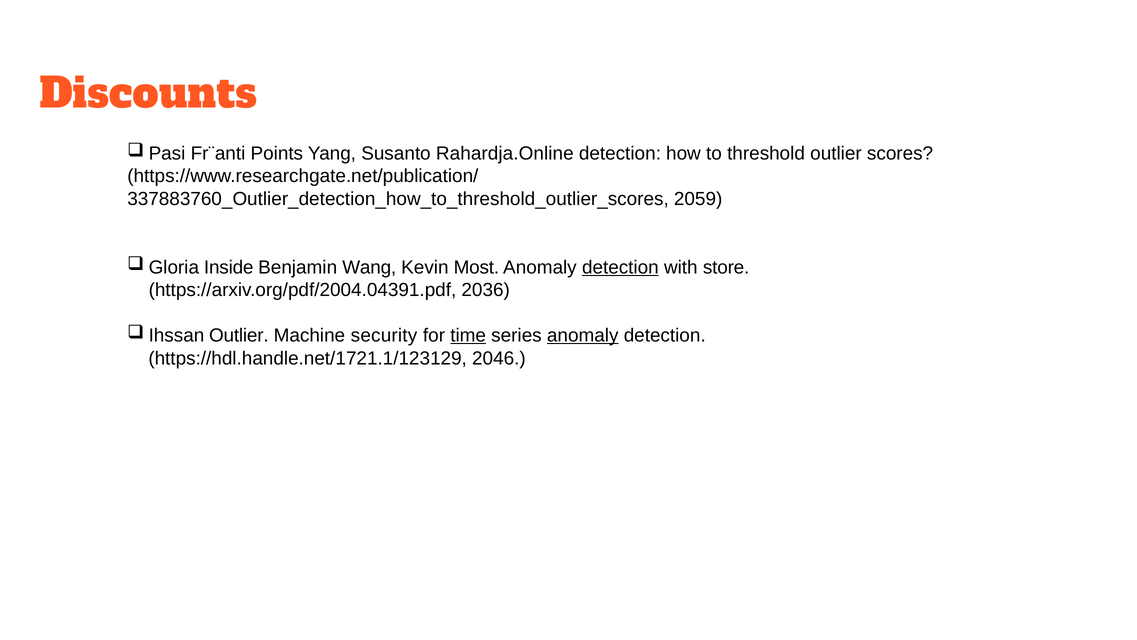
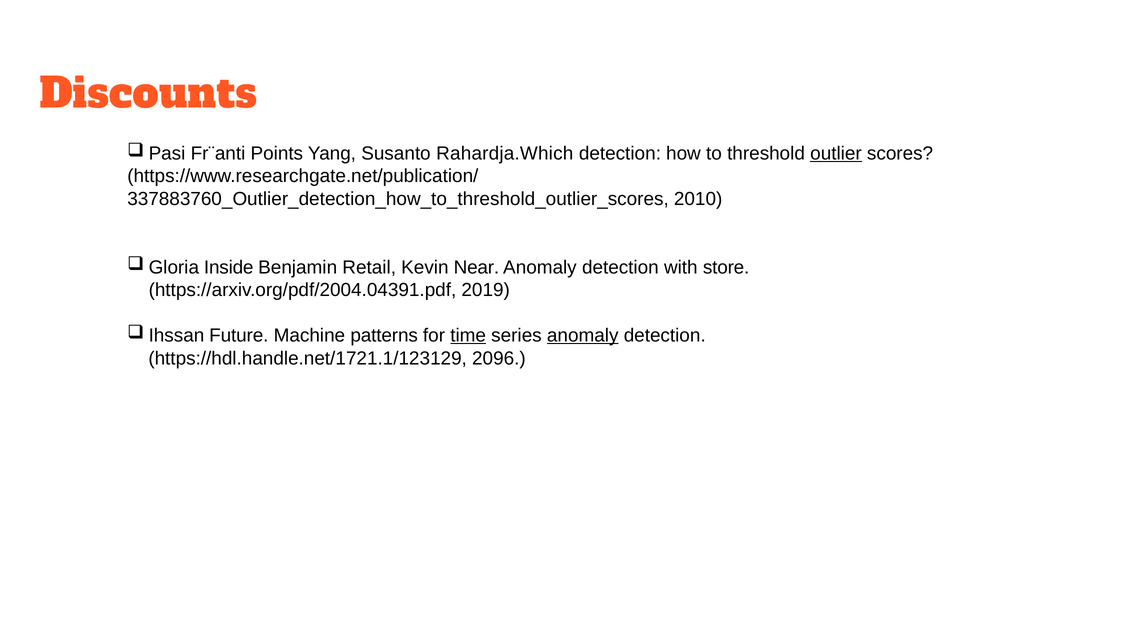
Rahardja.Online: Rahardja.Online -> Rahardja.Which (505, 153)
outlier underline: none -> present (836, 153)
2059: 2059 -> 2010 (698, 199)
Wang: Wang -> Retail (369, 267)
Most: Most -> Near (476, 267)
detection underline: present -> none (620, 267)
2036: 2036 -> 2019 (486, 290)
Outlier: Outlier -> Future (239, 335)
security: security -> patterns (384, 335)
2046: 2046 -> 2096 (499, 358)
